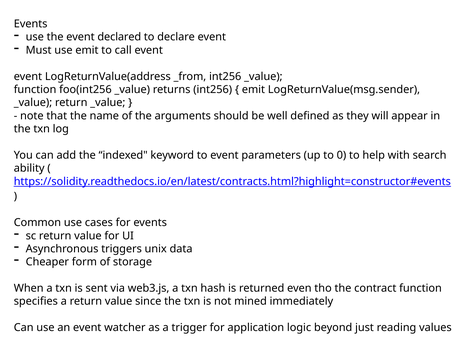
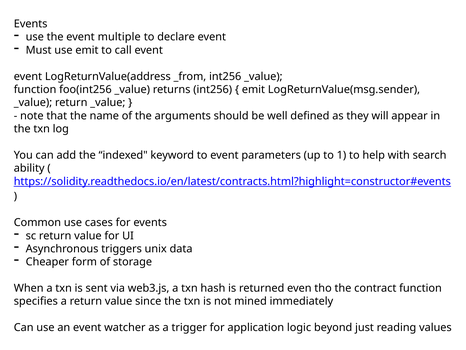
declared: declared -> multiple (119, 37)
0: 0 -> 1 (341, 155)
